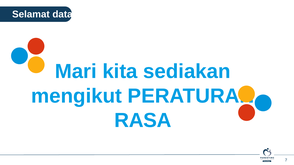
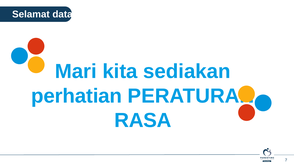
mengikut: mengikut -> perhatian (77, 96)
